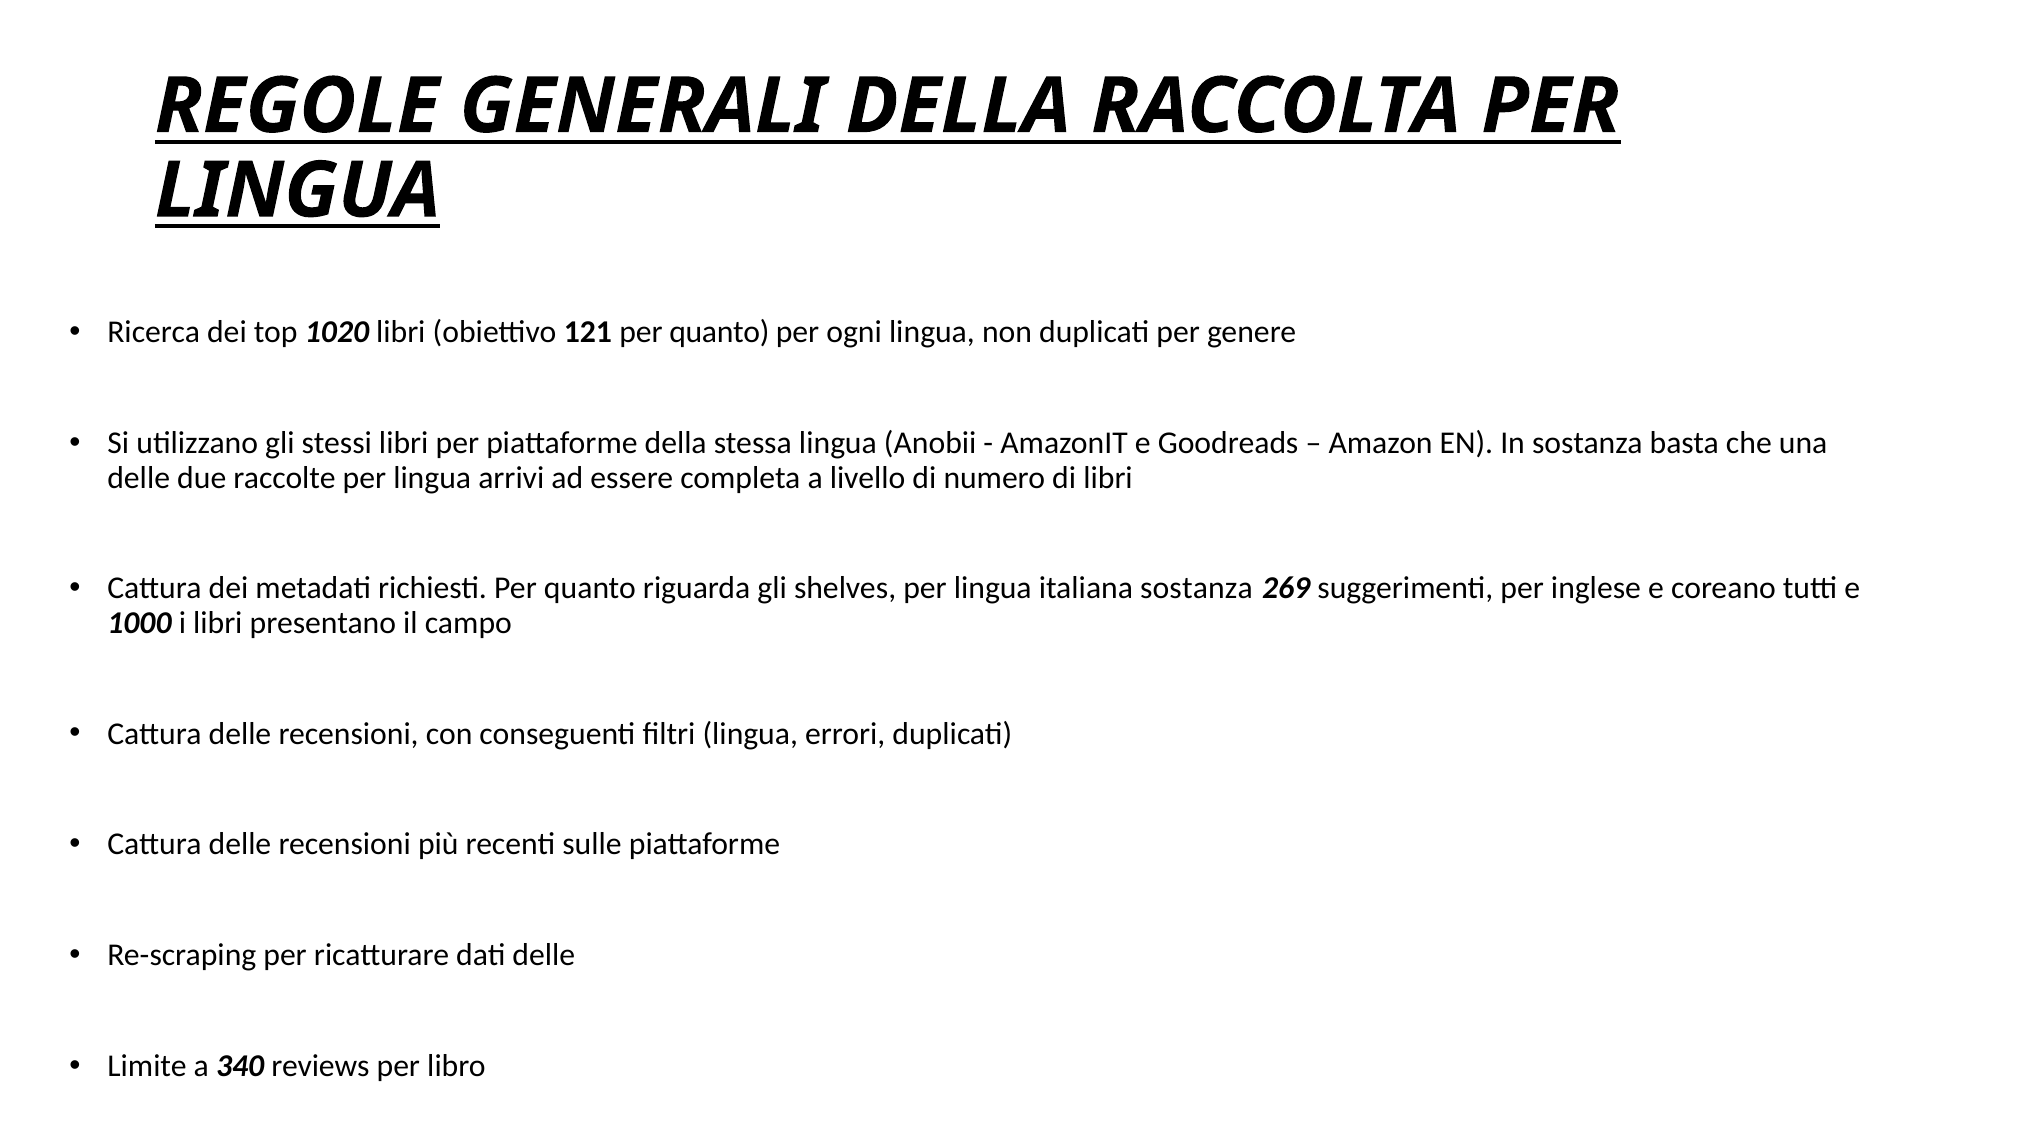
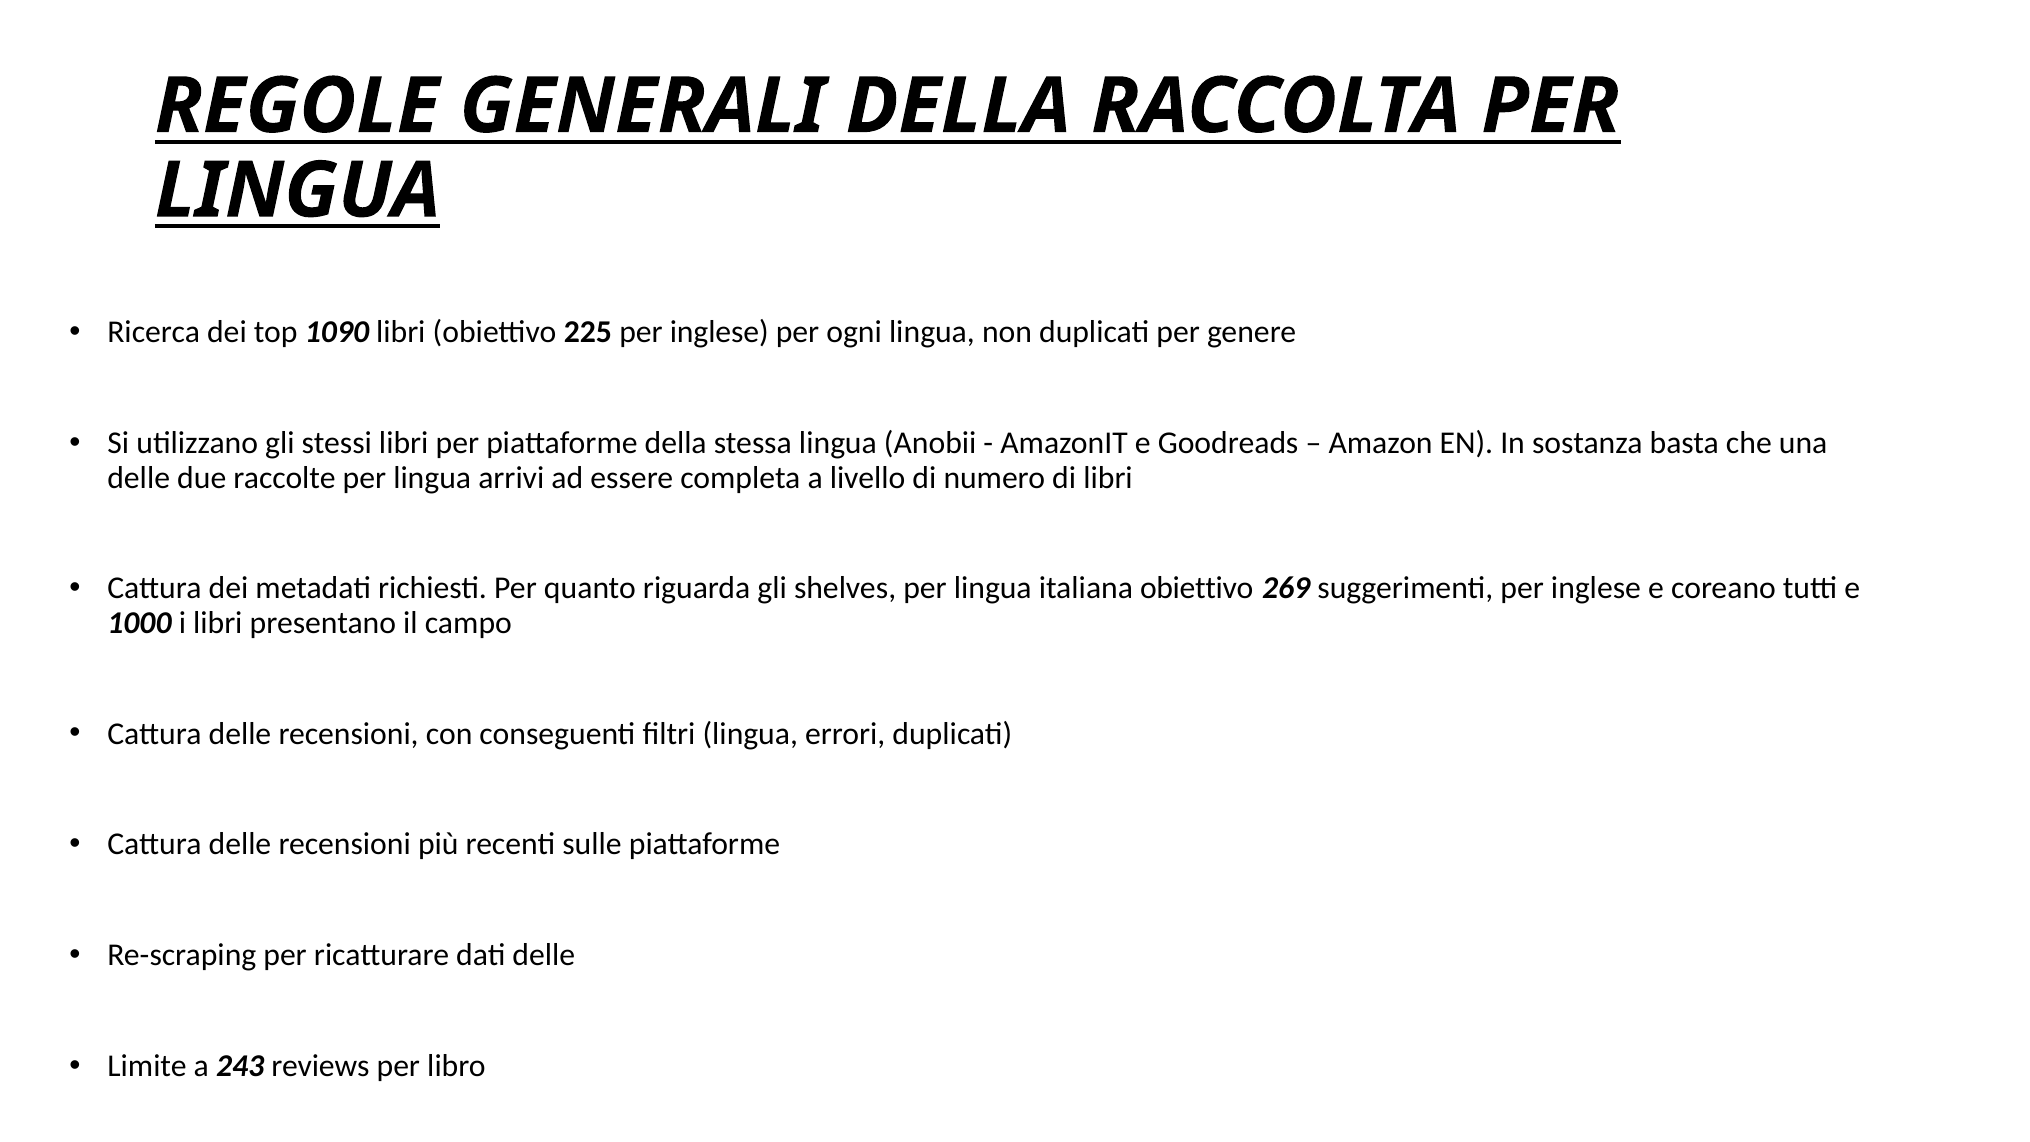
1020: 1020 -> 1090 (337, 332)
121: 121 -> 225 (588, 332)
quanto: quanto -> inglese (719, 332)
italiana sostanza: sostanza -> obiettivo (1197, 588)
340: 340 -> 243 (240, 1066)
